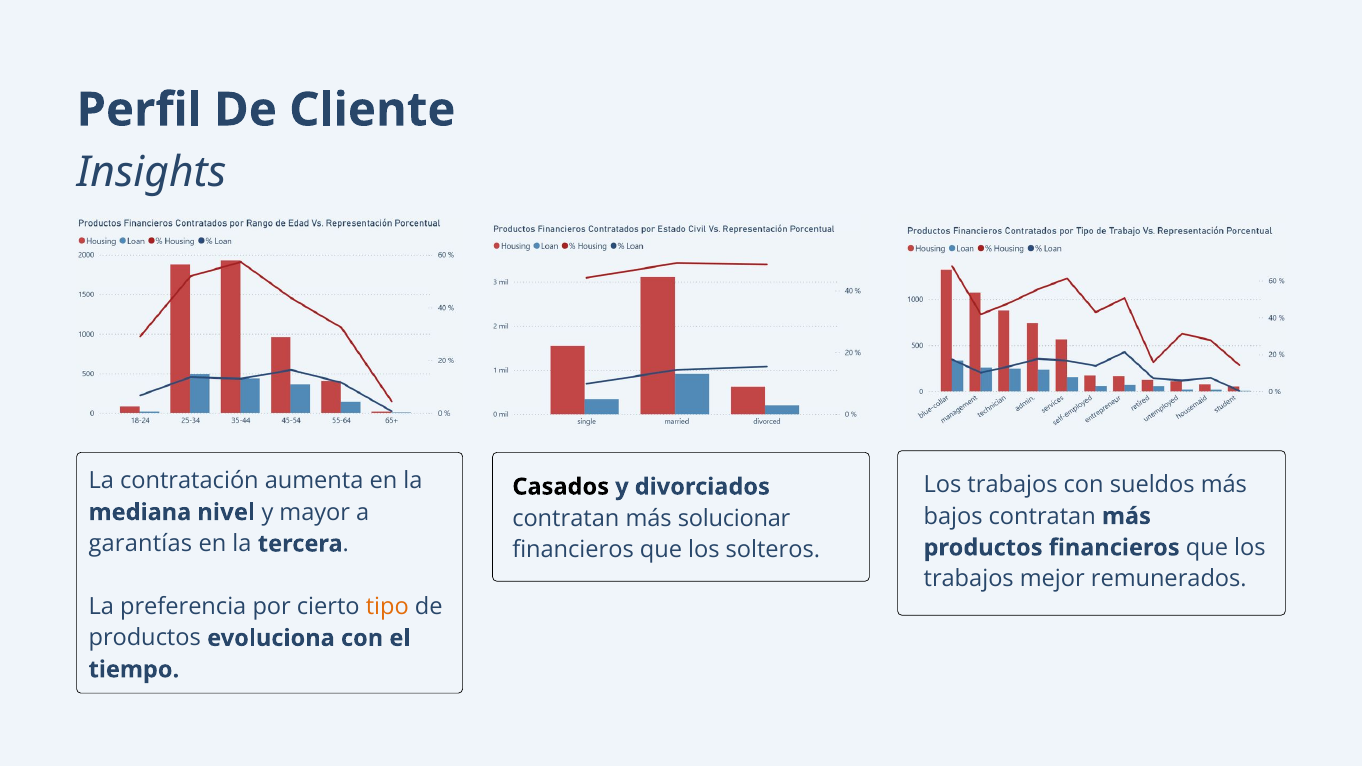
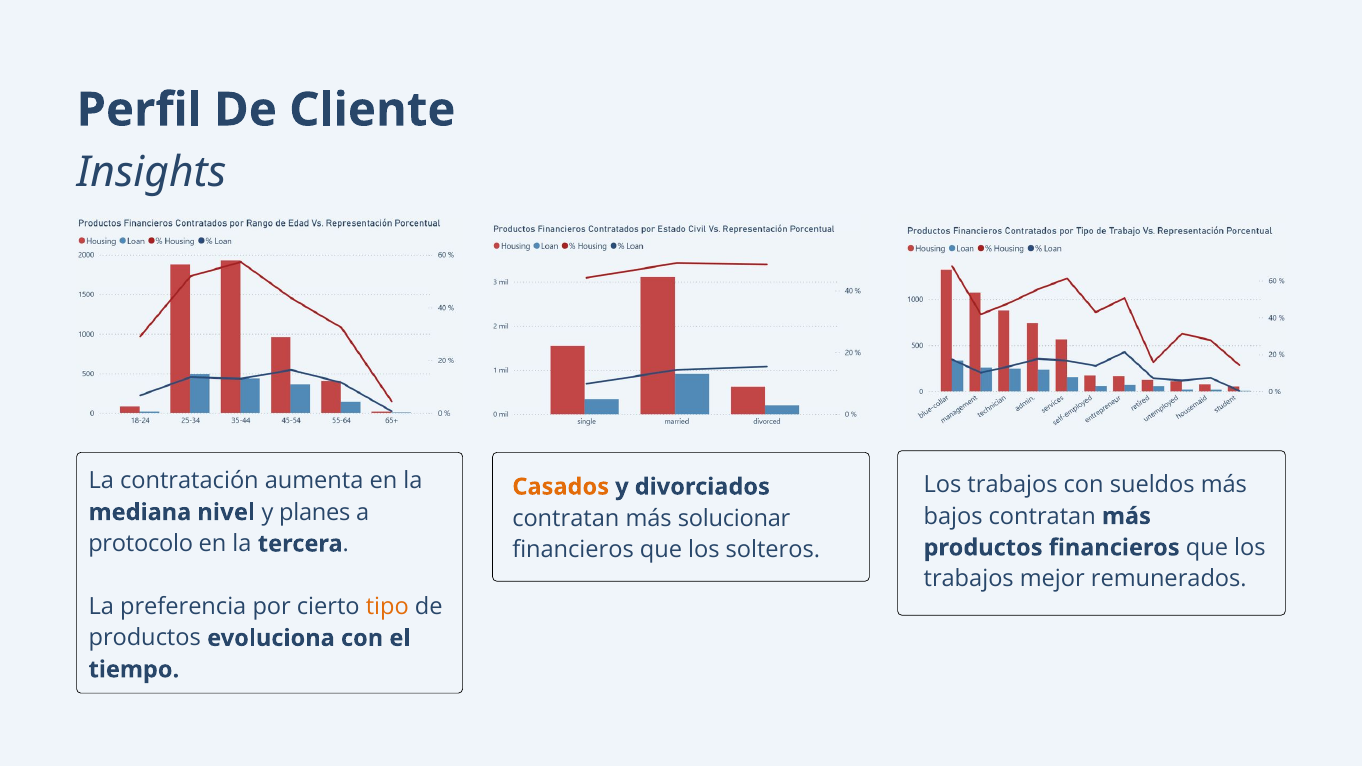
Casados colour: black -> orange (561, 487)
mayor: mayor -> planes (315, 512)
garantías: garantías -> protocolo (141, 544)
